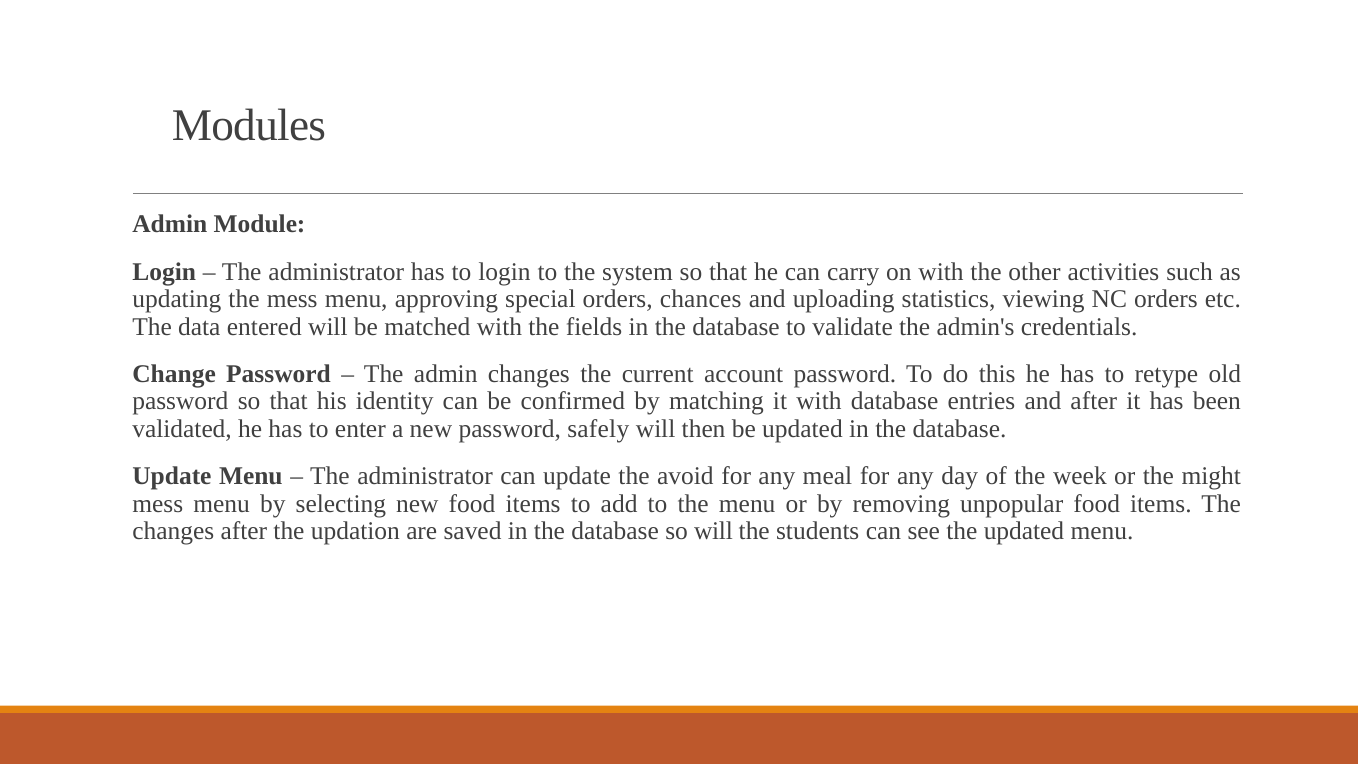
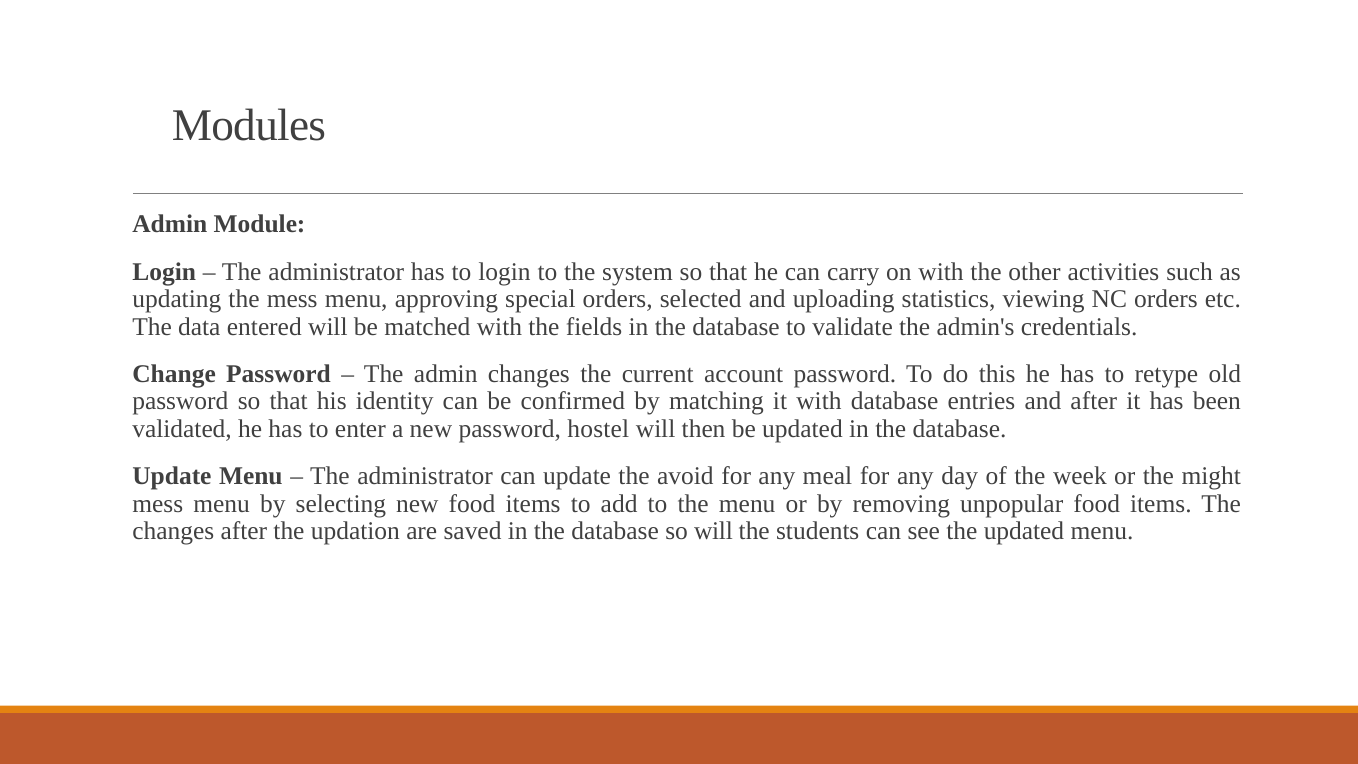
chances: chances -> selected (701, 299)
safely: safely -> hostel (598, 429)
